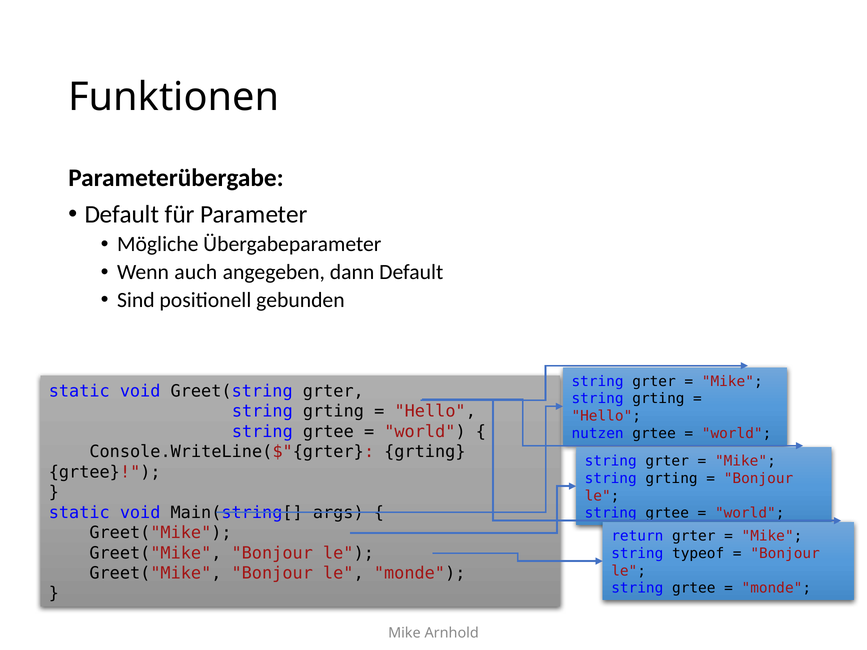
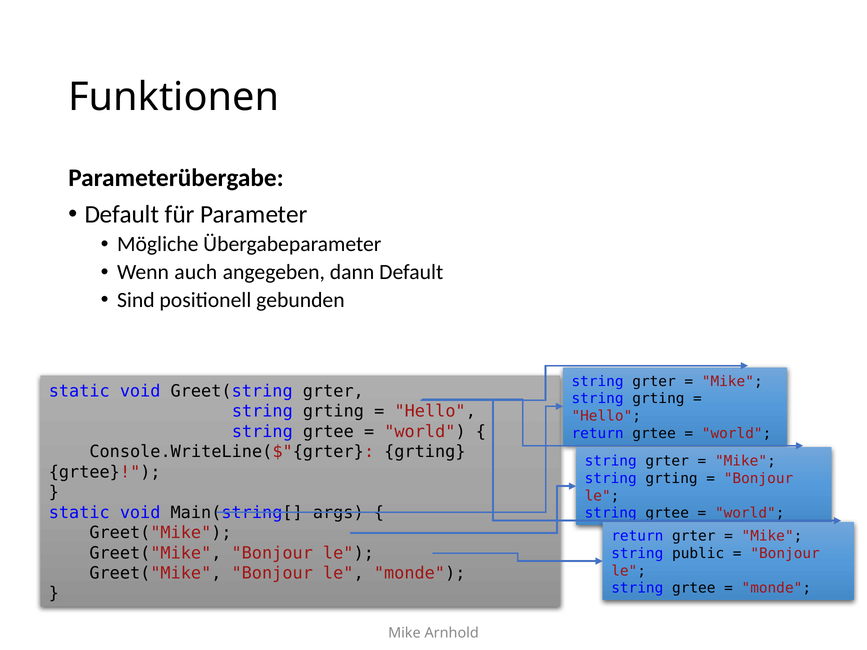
nutzen: nutzen -> return (598, 434)
typeof: typeof -> public (698, 554)
